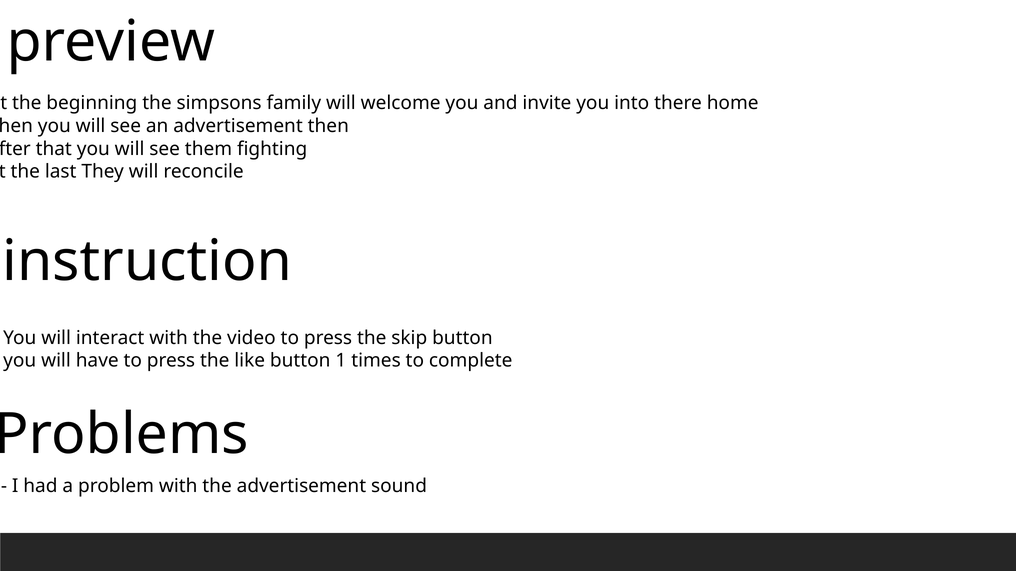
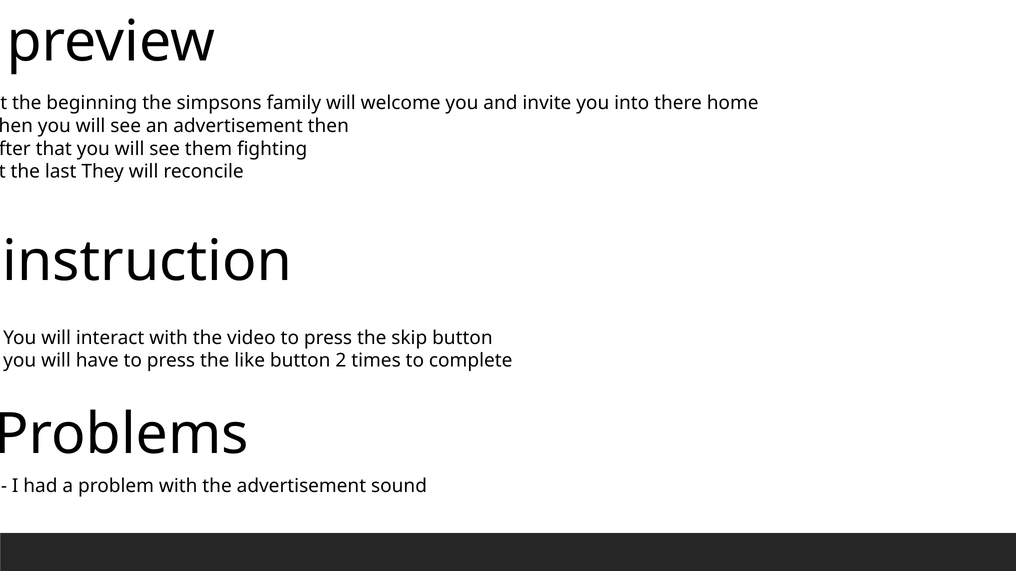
1: 1 -> 2 (341, 361)
